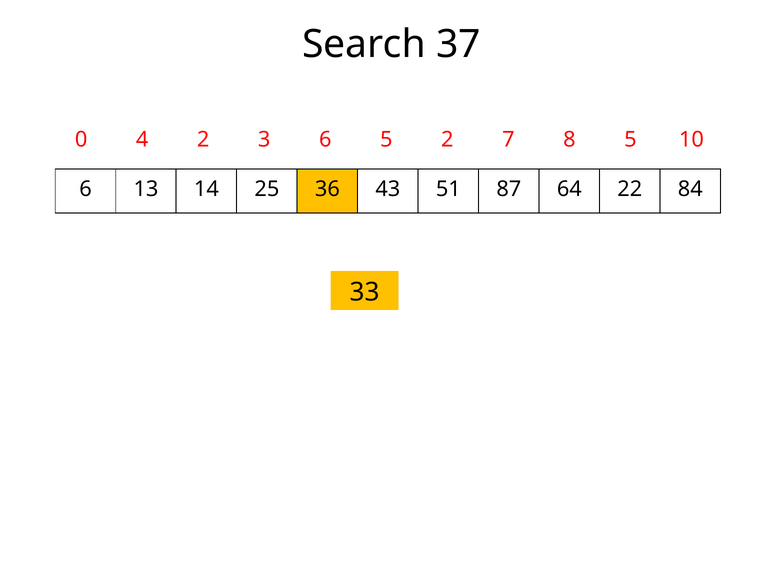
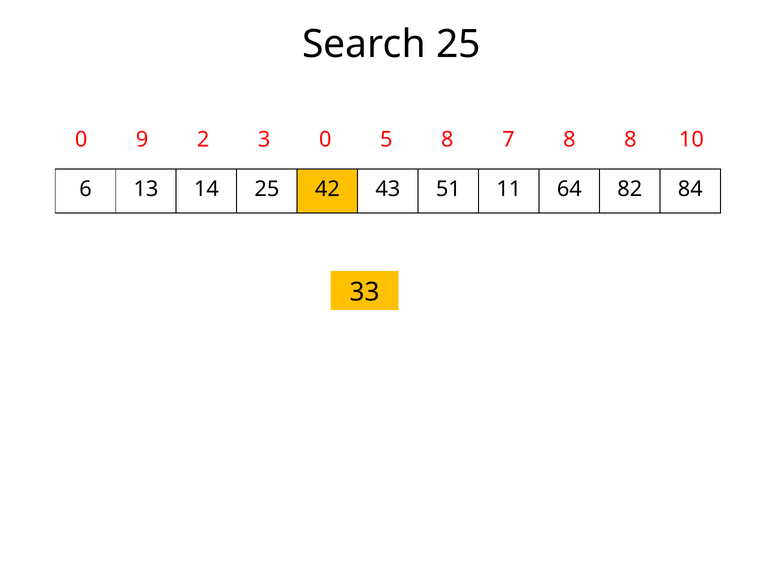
Search 37: 37 -> 25 (458, 45)
4: 4 -> 9 (142, 140)
3 6: 6 -> 0 (325, 140)
5 2: 2 -> 8 (447, 140)
8 5: 5 -> 8 (630, 140)
36: 36 -> 42 (327, 189)
87: 87 -> 11 (509, 189)
22: 22 -> 82 (630, 189)
